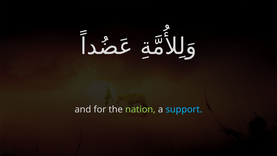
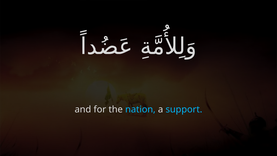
nation colour: light green -> light blue (140, 109)
